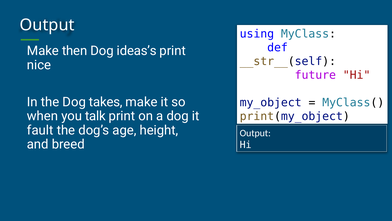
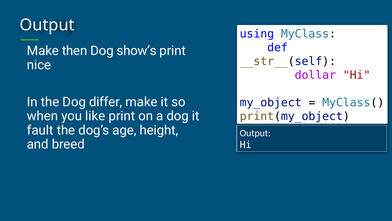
ideas’s: ideas’s -> show’s (137, 51)
future: future -> dollar (315, 75)
takes: takes -> differ (106, 102)
talk: talk -> like (95, 116)
